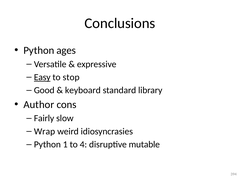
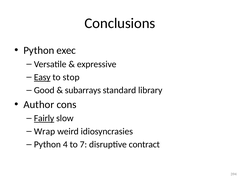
ages: ages -> exec (66, 50)
keyboard: keyboard -> subarrays (83, 90)
Fairly underline: none -> present (44, 118)
1: 1 -> 4 (65, 144)
4: 4 -> 7 (83, 144)
mutable: mutable -> contract (144, 144)
